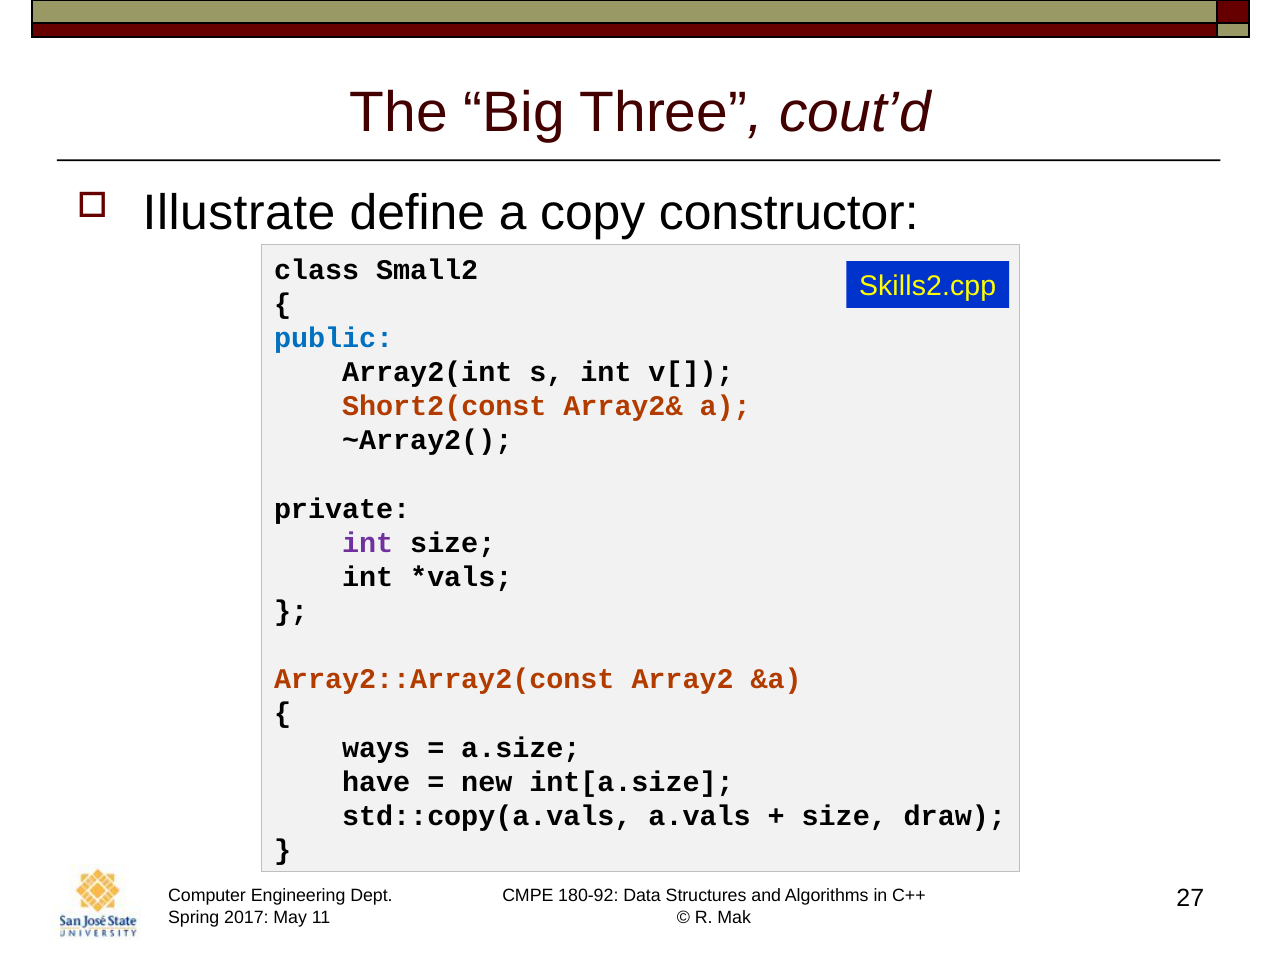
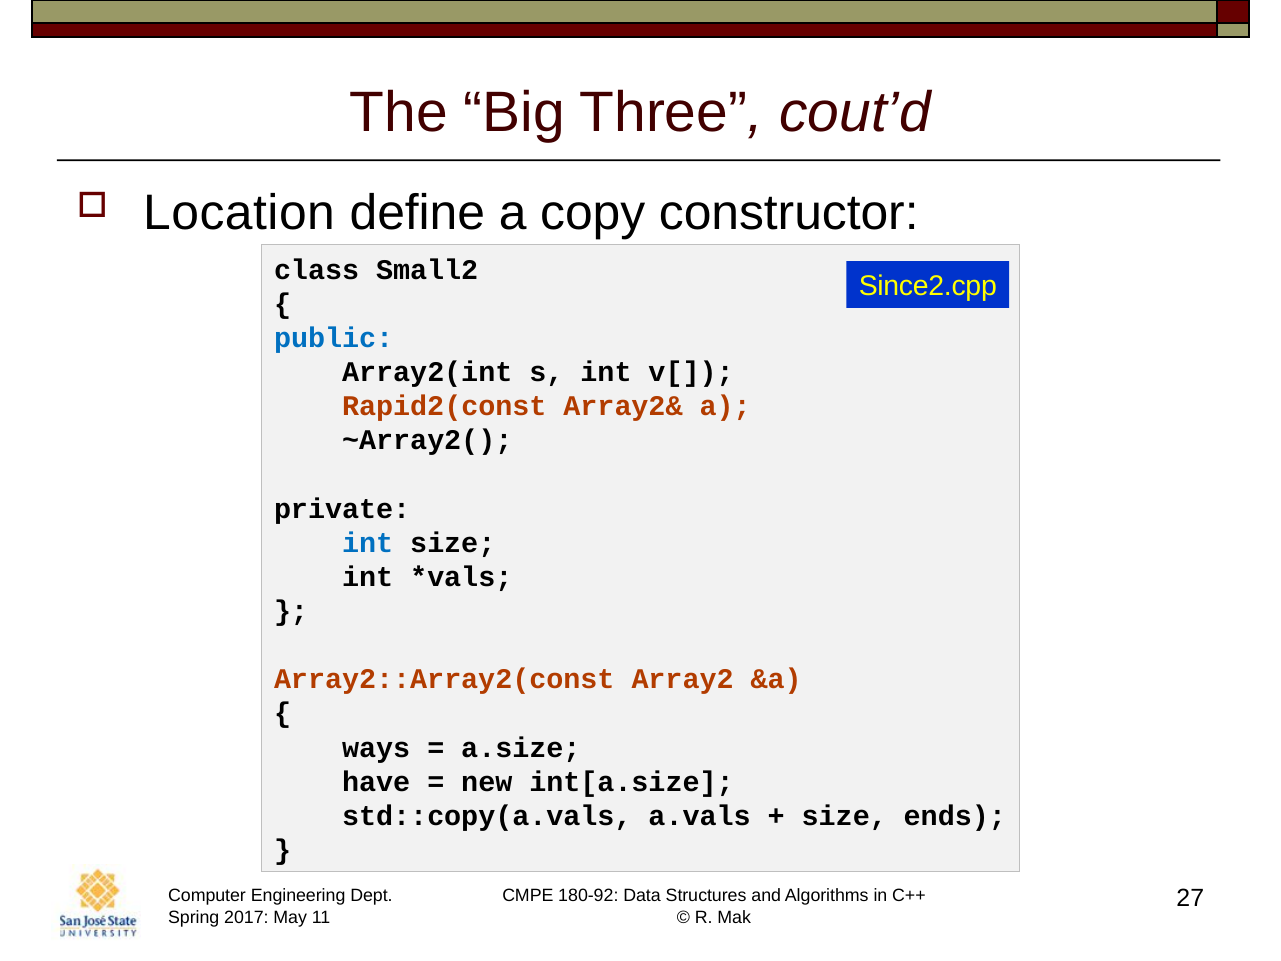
Illustrate: Illustrate -> Location (239, 213)
Skills2.cpp: Skills2.cpp -> Since2.cpp (928, 286)
Short2(const: Short2(const -> Rapid2(const (444, 406)
int colour: purple -> blue (368, 543)
draw: draw -> ends (955, 816)
